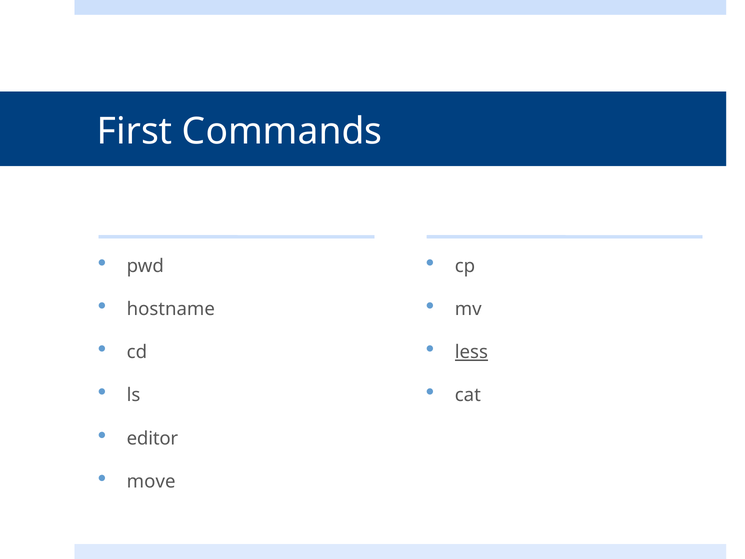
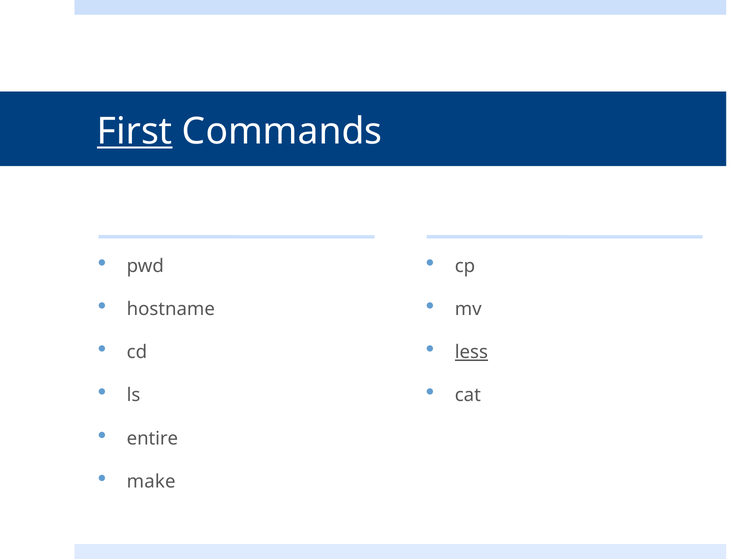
First underline: none -> present (135, 131)
editor: editor -> entire (152, 438)
move: move -> make (151, 481)
